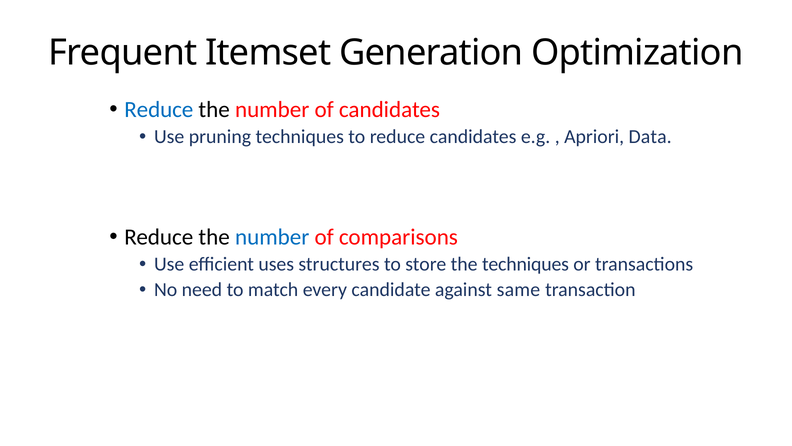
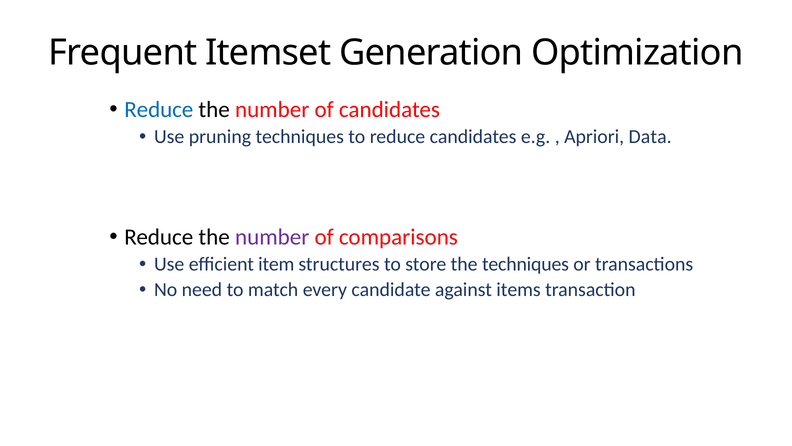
number colour: blue -> purple (272, 237)
uses: uses -> item (276, 264)
same: same -> items (519, 290)
